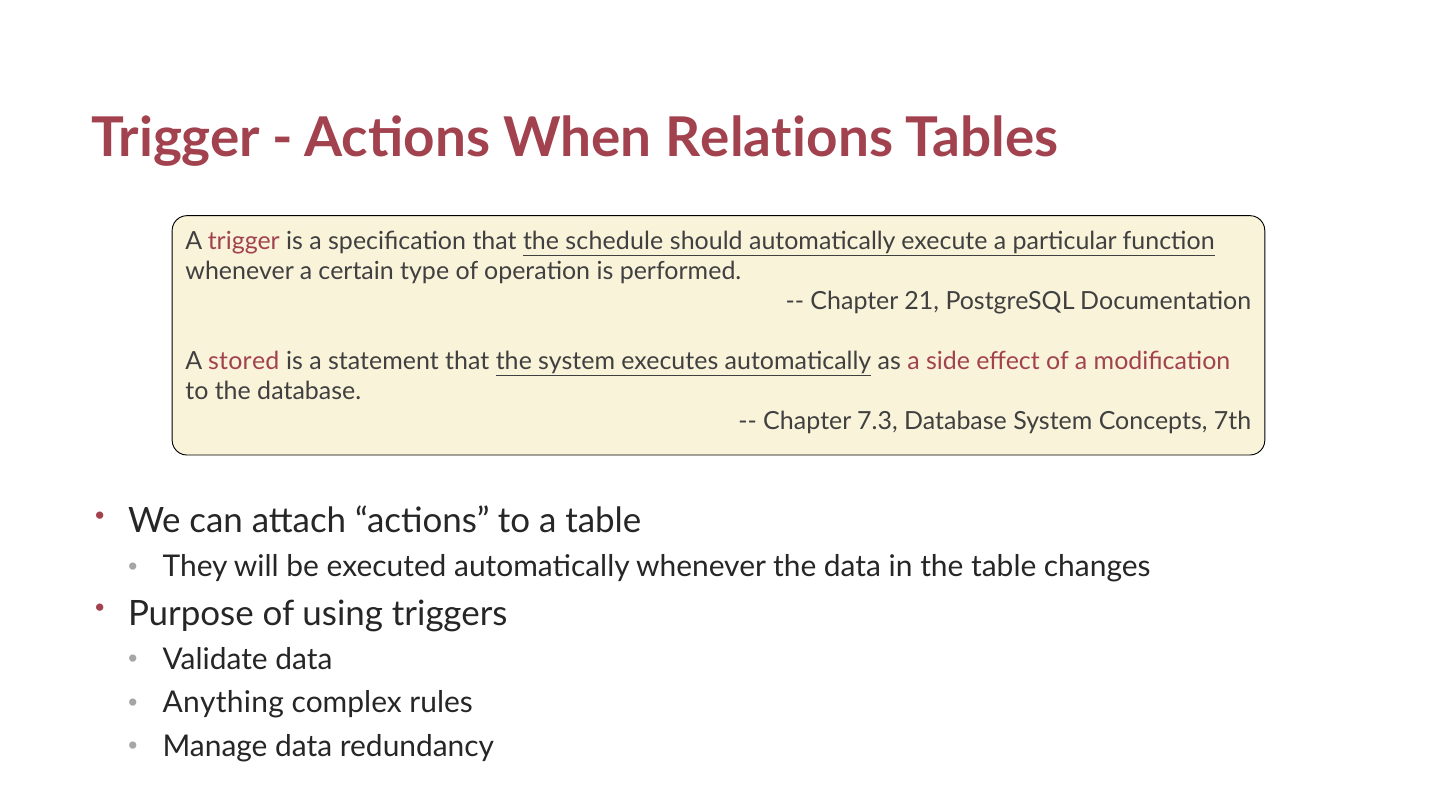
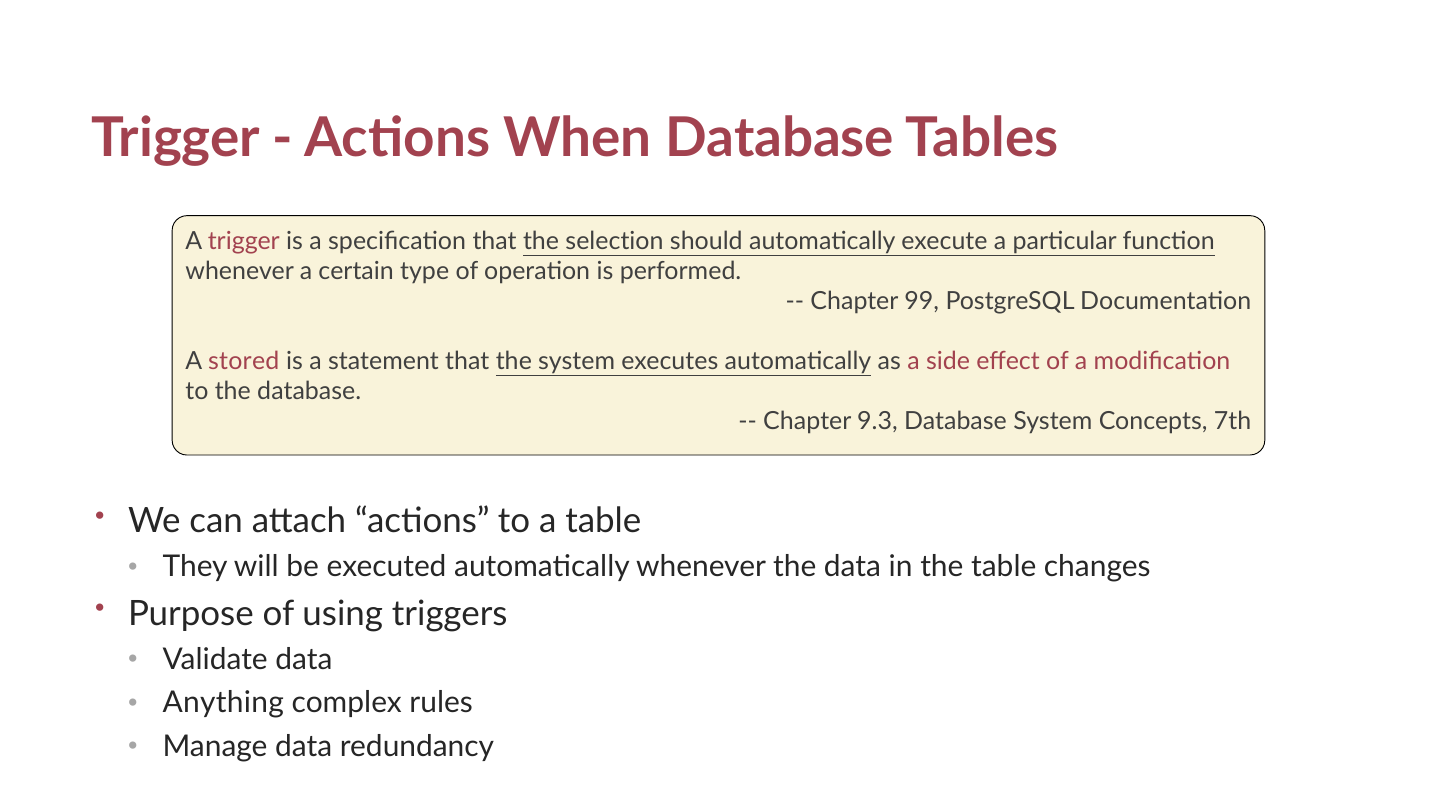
When Relations: Relations -> Database (780, 139)
schedule: schedule -> selection (615, 241)
21: 21 -> 99 (922, 301)
7.3: 7.3 -> 9.3 (877, 421)
